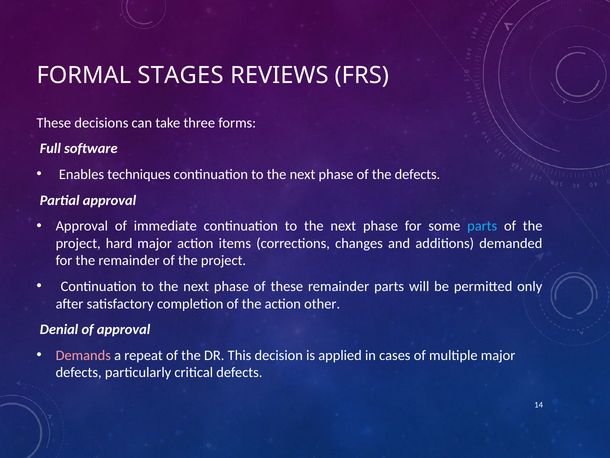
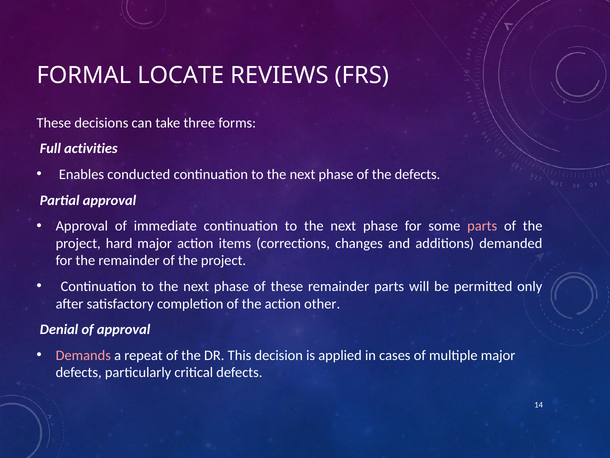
STAGES: STAGES -> LOCATE (181, 75)
software: software -> activities (91, 149)
techniques: techniques -> conducted (139, 174)
parts colour: light blue -> pink (482, 226)
